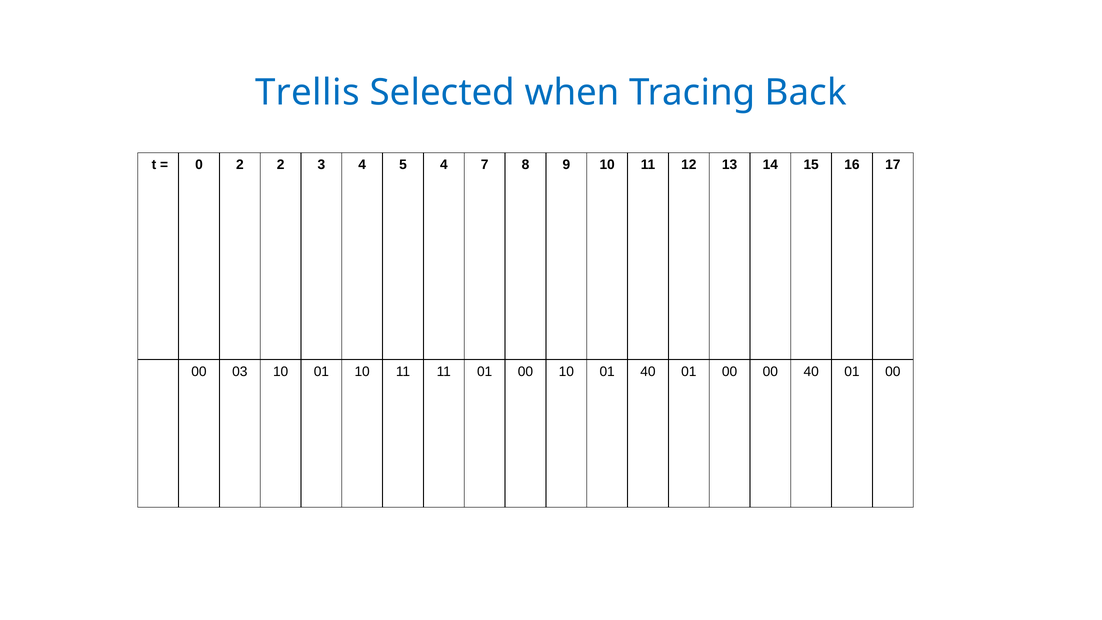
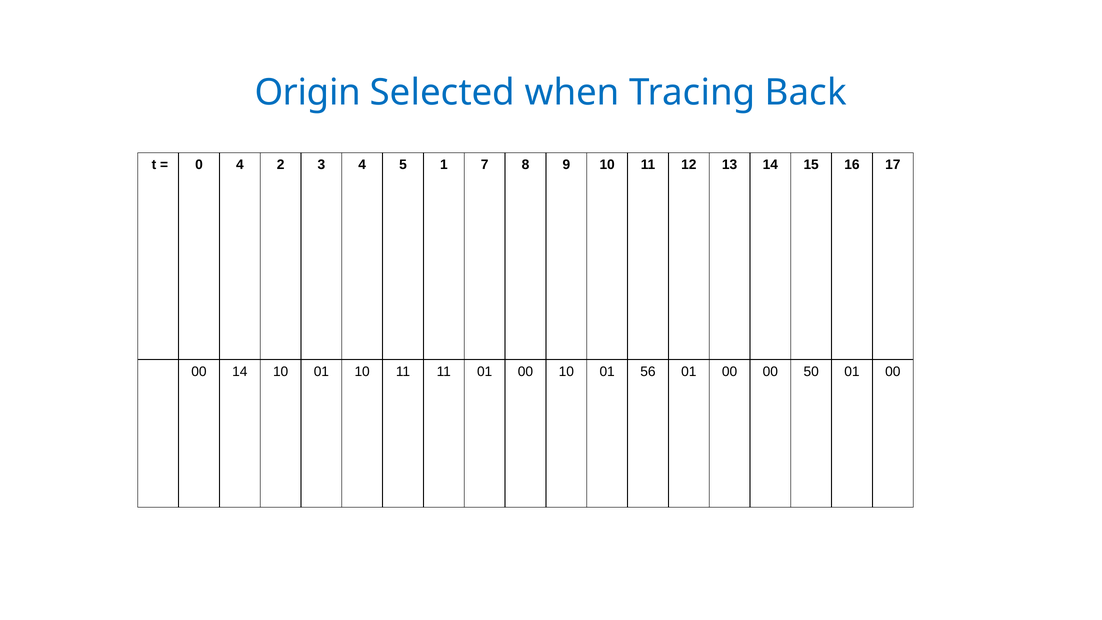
Trellis: Trellis -> Origin (308, 93)
0 2: 2 -> 4 (240, 165)
5 4: 4 -> 1 (444, 165)
00 03: 03 -> 14 (240, 372)
01 40: 40 -> 56 (648, 372)
00 40: 40 -> 50 (811, 372)
